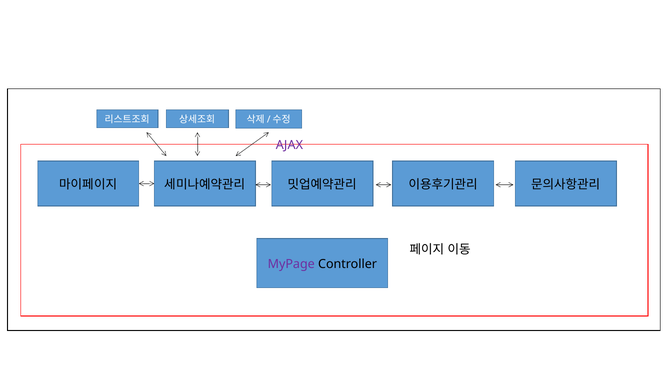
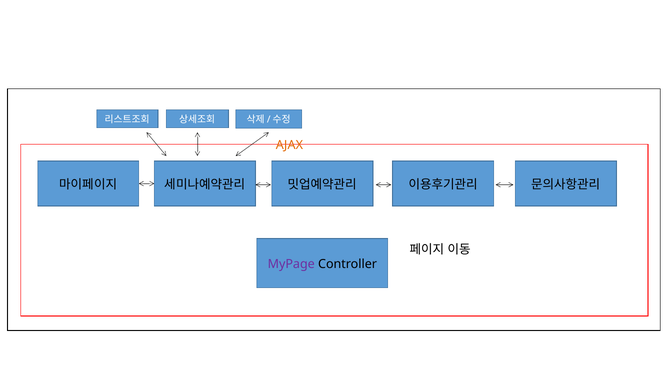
AJAX colour: purple -> orange (289, 145)
